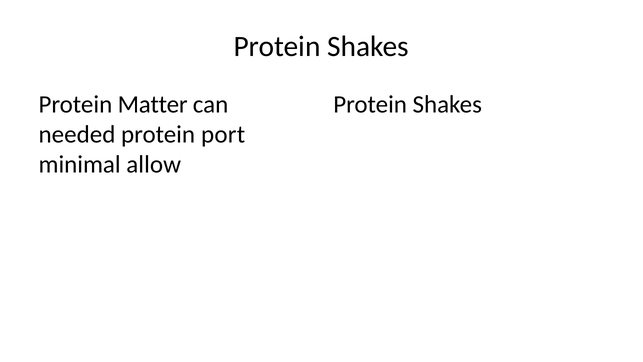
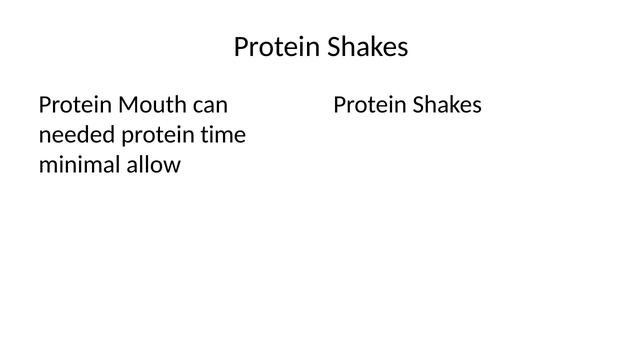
Matter: Matter -> Mouth (153, 104)
port: port -> time (223, 134)
